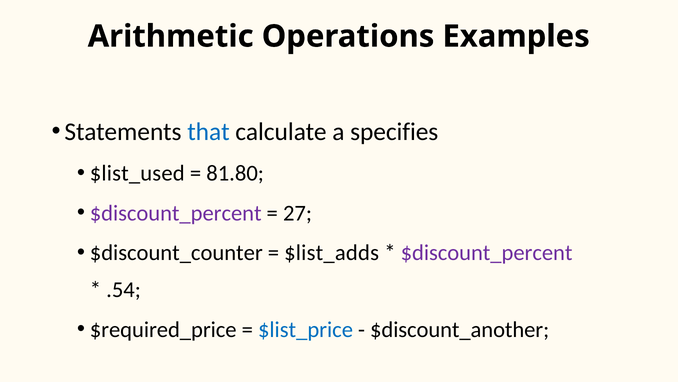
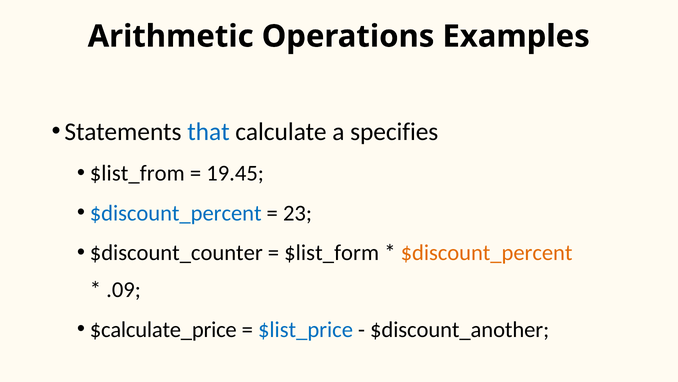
$list_used: $list_used -> $list_from (137, 173)
81.80: 81.80 -> 19.45 (235, 173)
$discount_percent colour: purple -> blue (176, 213)
27: 27 -> 23 (297, 213)
$list_adds: $list_adds -> $list_form (332, 253)
$discount_percent colour: purple -> orange (487, 253)
.54: .54 -> .09 (123, 289)
$required_price: $required_price -> $calculate_price (163, 329)
